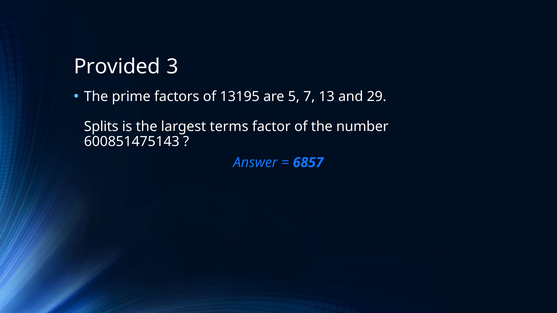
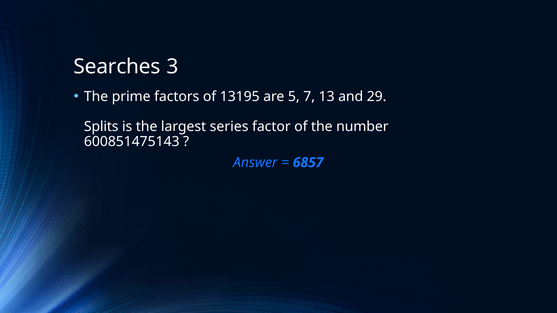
Provided: Provided -> Searches (117, 67)
terms: terms -> series (229, 127)
